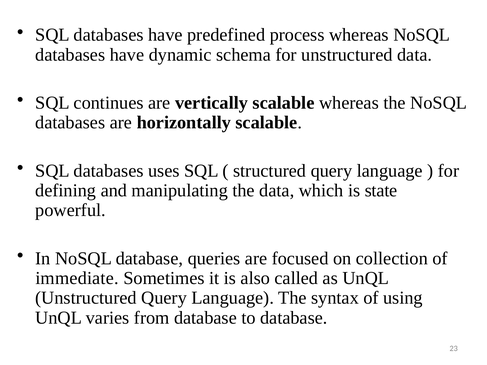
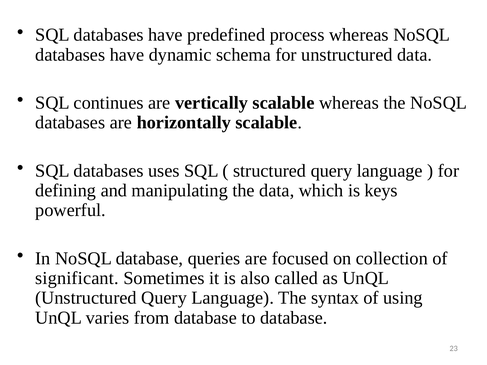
state: state -> keys (381, 191)
immediate: immediate -> significant (77, 278)
